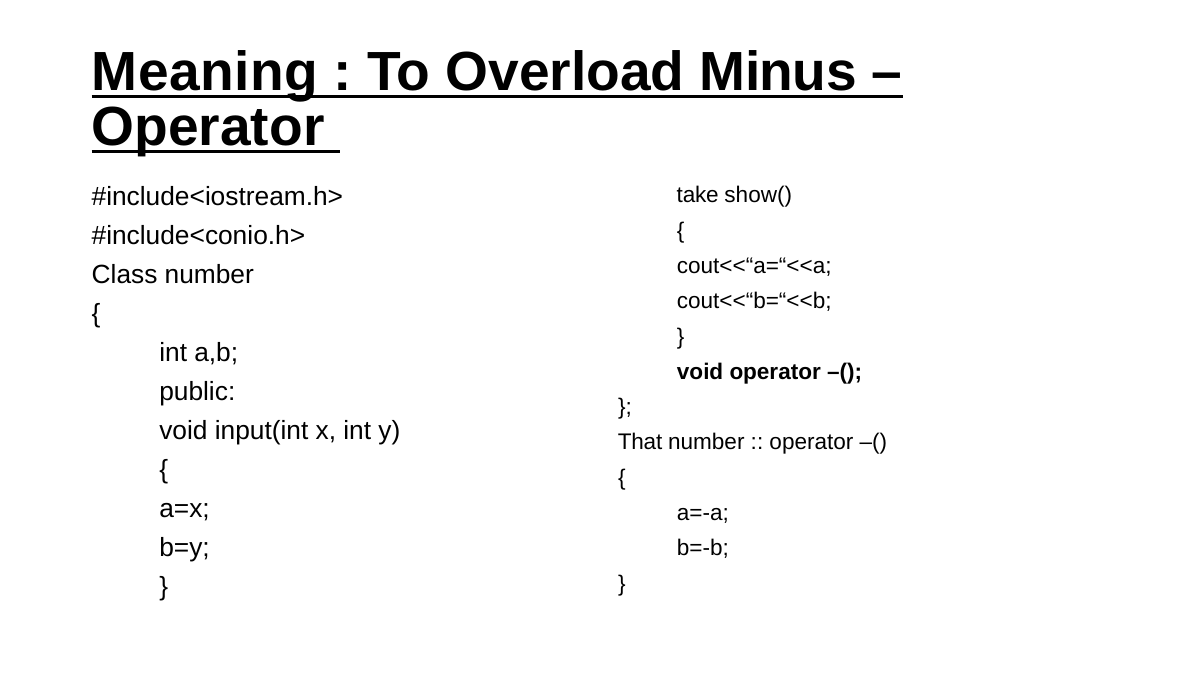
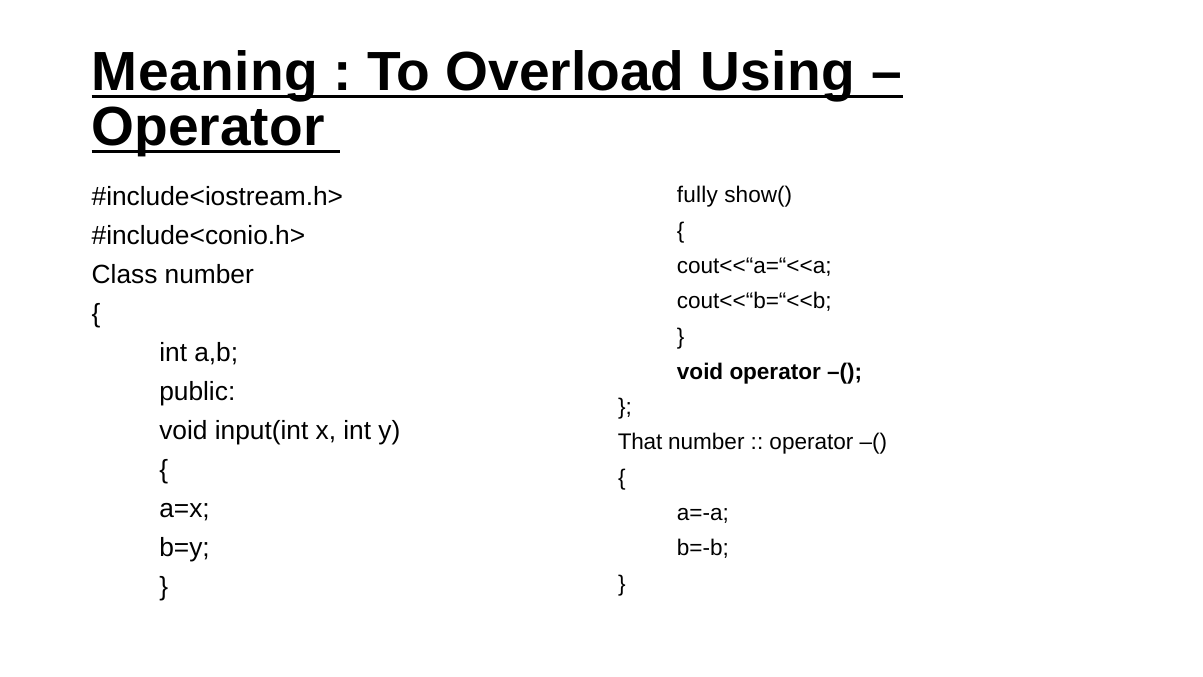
Minus: Minus -> Using (778, 72)
take: take -> fully (697, 195)
